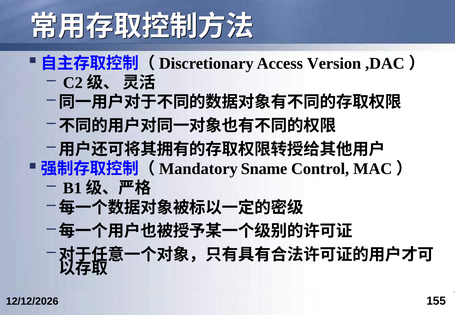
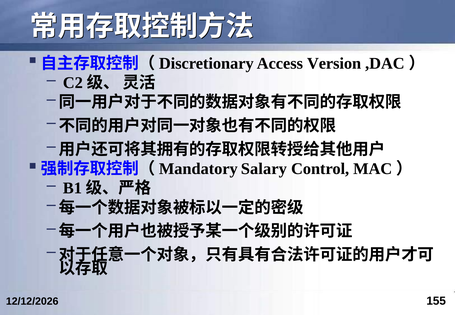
Sname: Sname -> Salary (264, 169)
